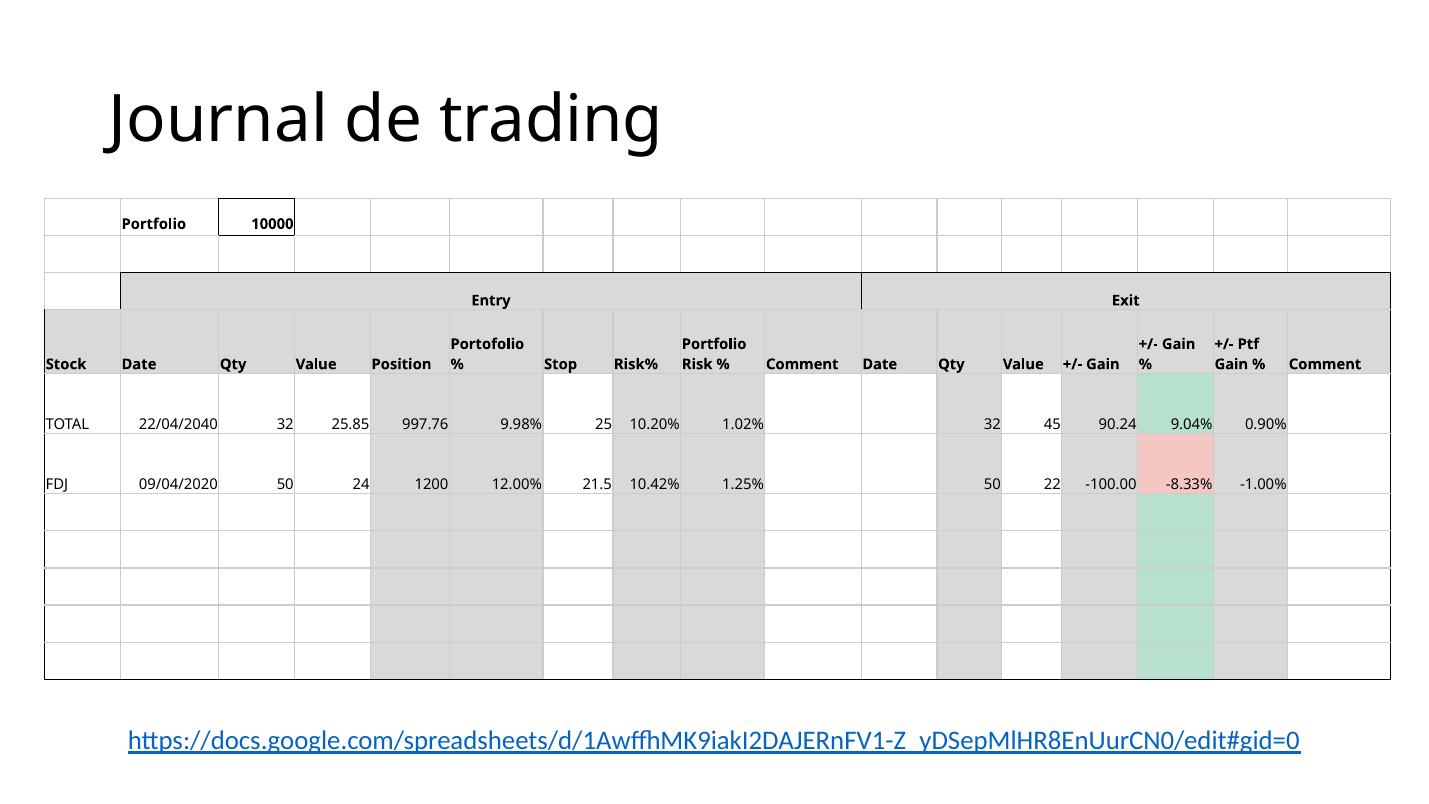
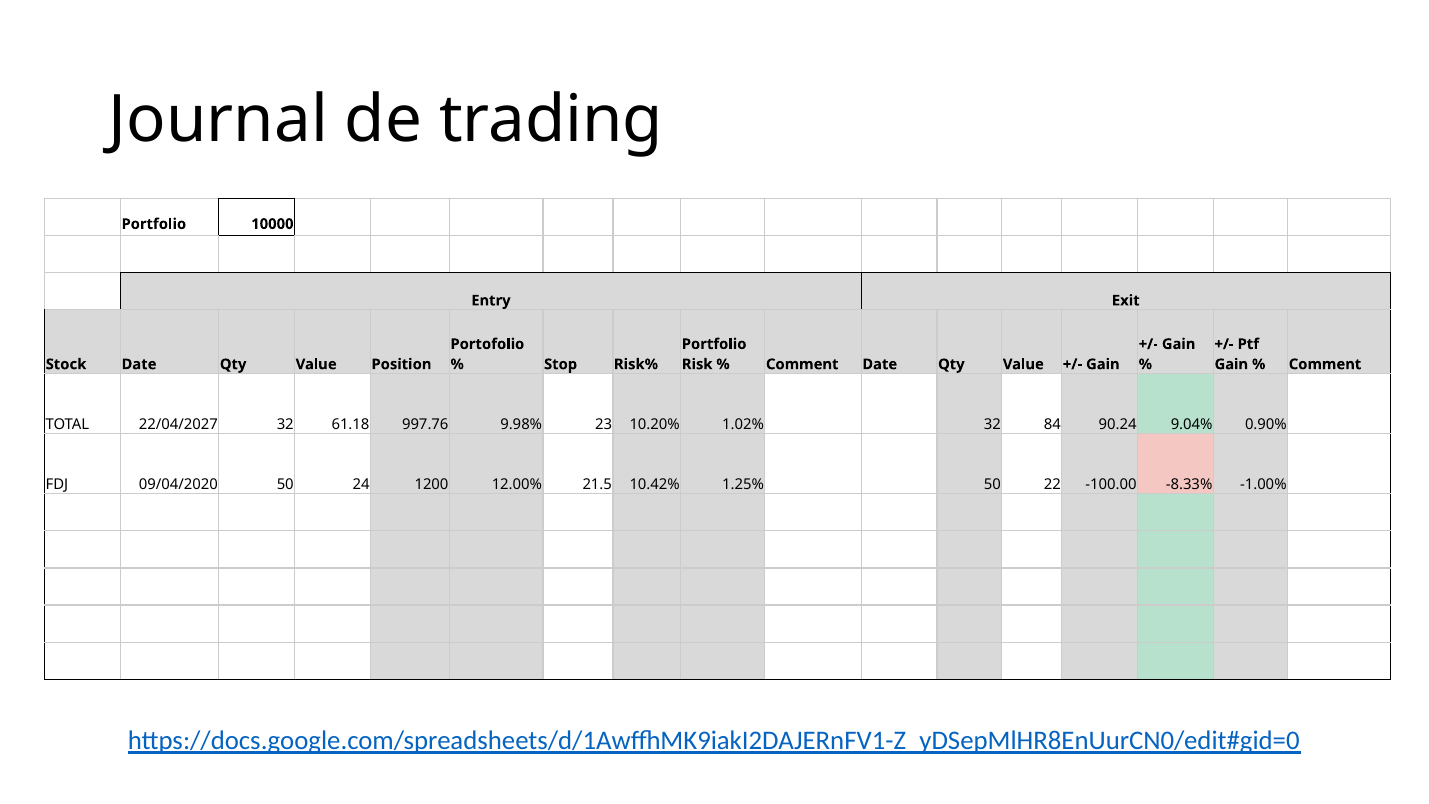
22/04/2040: 22/04/2040 -> 22/04/2027 (178, 424)
25.85: 25.85 -> 61.18 (350, 424)
25: 25 -> 23 (604, 424)
45: 45 -> 84 (1052, 424)
